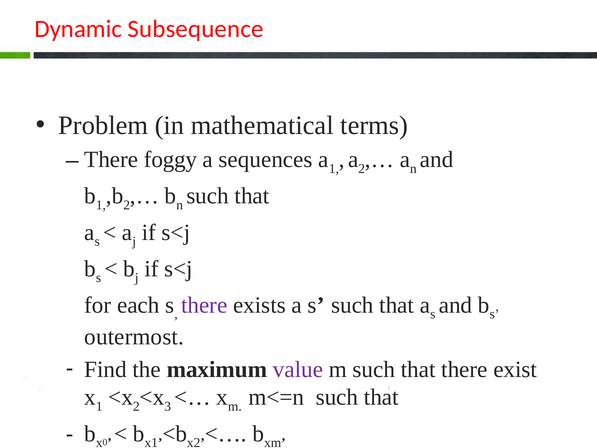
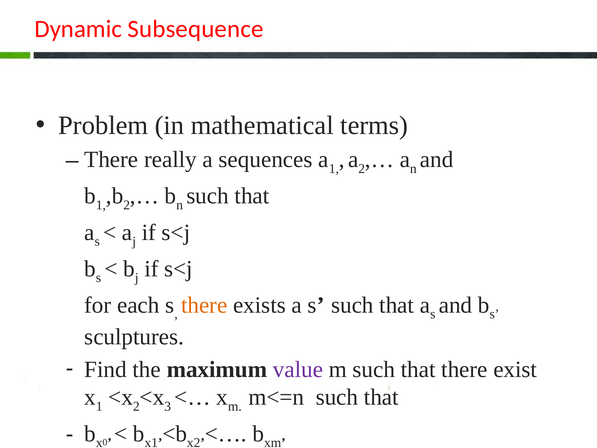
foggy: foggy -> really (170, 160)
there colour: purple -> orange (204, 305)
outermost: outermost -> sculptures (134, 337)
